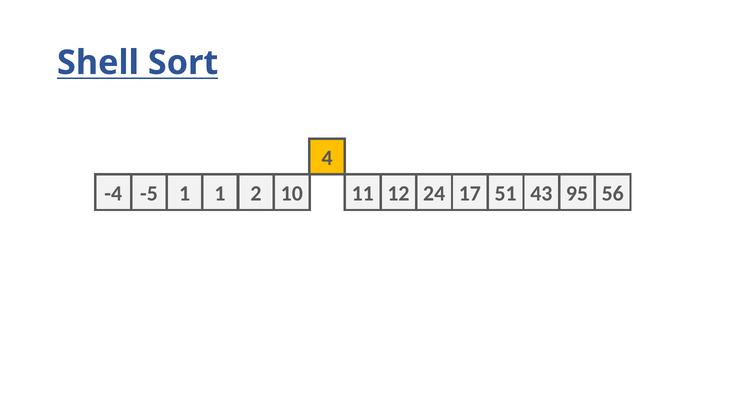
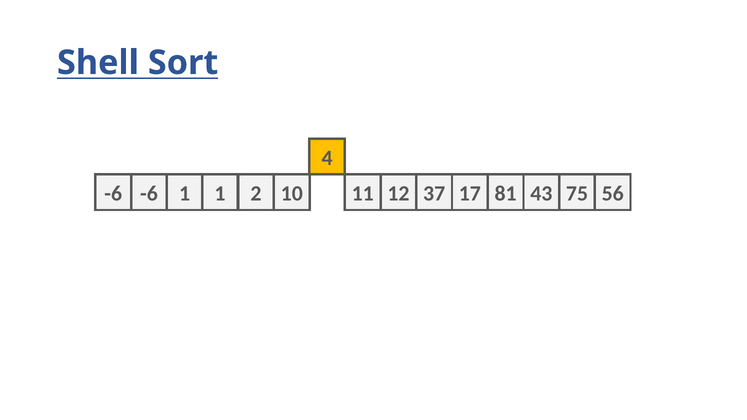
-4: -4 -> -6 (113, 194)
-5: -5 -> -6 (149, 194)
24: 24 -> 37 (434, 194)
51: 51 -> 81 (506, 194)
95: 95 -> 75 (577, 194)
